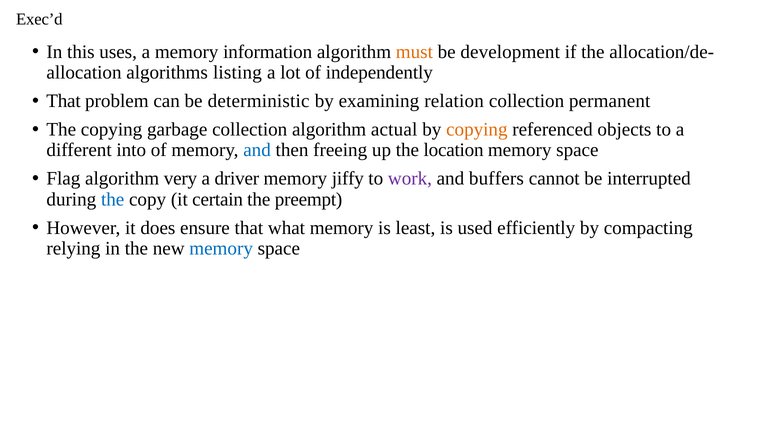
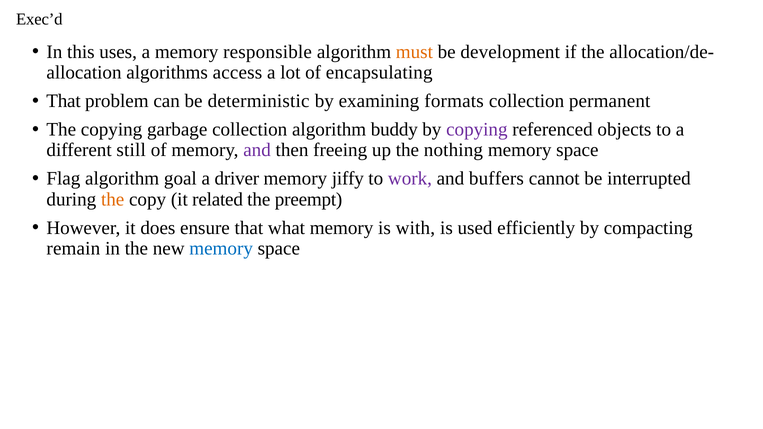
information: information -> responsible (268, 52)
listing: listing -> access (237, 73)
independently: independently -> encapsulating (379, 73)
relation: relation -> formats (454, 101)
actual: actual -> buddy (394, 130)
copying colour: orange -> purple (477, 130)
into: into -> still (131, 150)
and colour: blue -> purple (257, 150)
location: location -> nothing (453, 150)
very: very -> goal (180, 179)
the colour: blue -> orange (113, 199)
certain: certain -> related (218, 199)
least: least -> with (415, 228)
relying: relying -> remain (73, 248)
